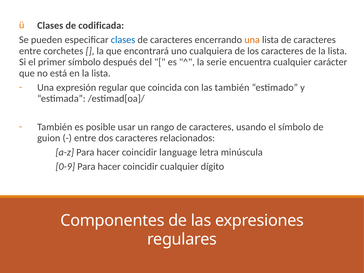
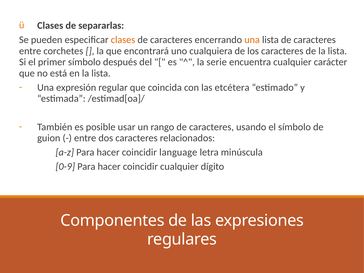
codificada: codificada -> separarlas (101, 26)
clases colour: blue -> orange (123, 40)
las también: también -> etcétera (232, 87)
